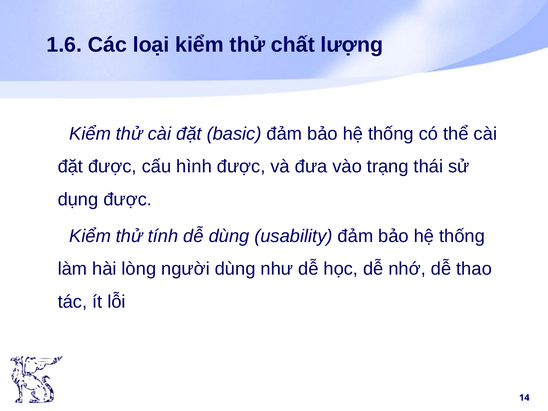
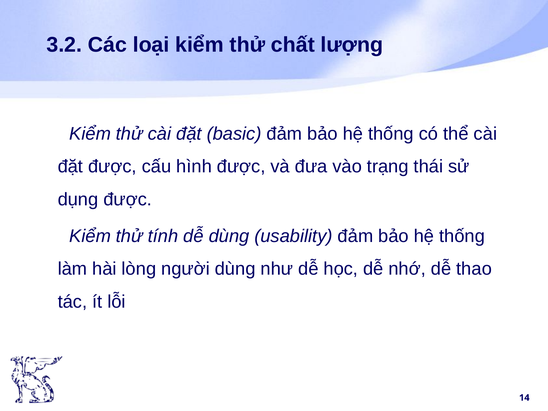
1.6: 1.6 -> 3.2 (64, 45)
